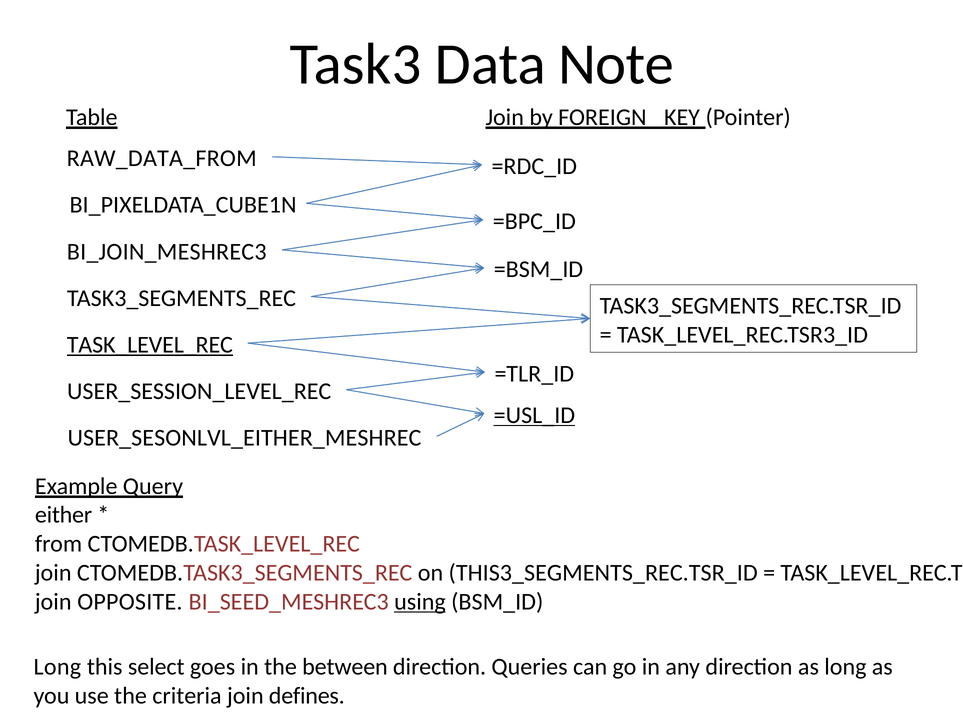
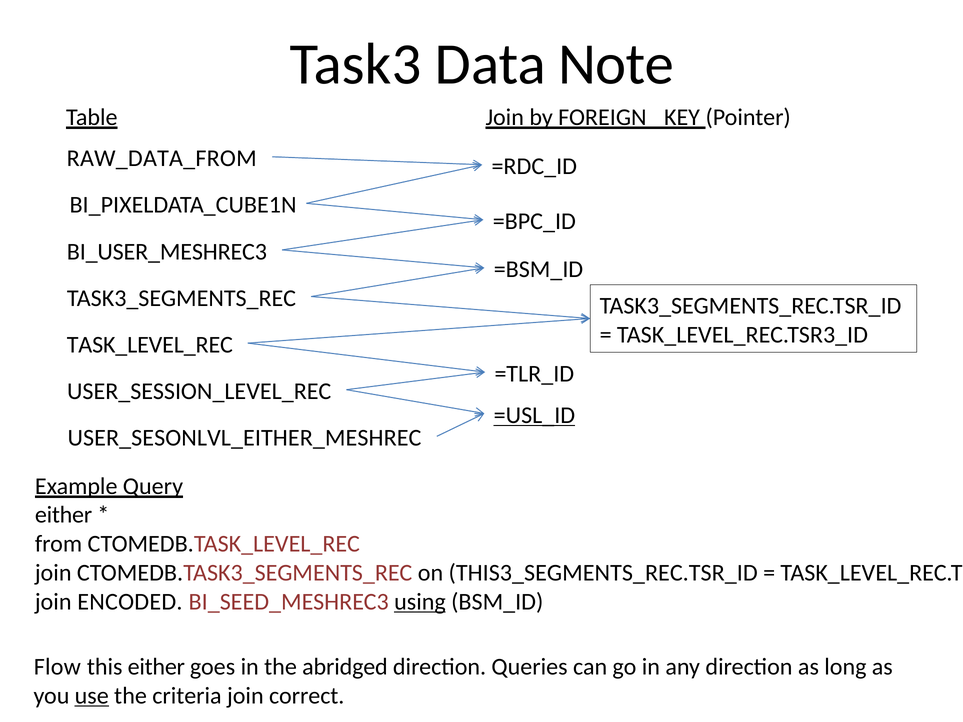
BI_JOIN_MESHREC3: BI_JOIN_MESHREC3 -> BI_USER_MESHREC3 (167, 252)
TASK_LEVEL_REC underline: present -> none (150, 345)
OPPOSITE: OPPOSITE -> ENCODED (130, 602)
Long: Long -> Flow (57, 667)
this select: select -> either (156, 667)
between: between -> abridged (345, 667)
use underline: none -> present (92, 696)
defines: defines -> correct (307, 696)
